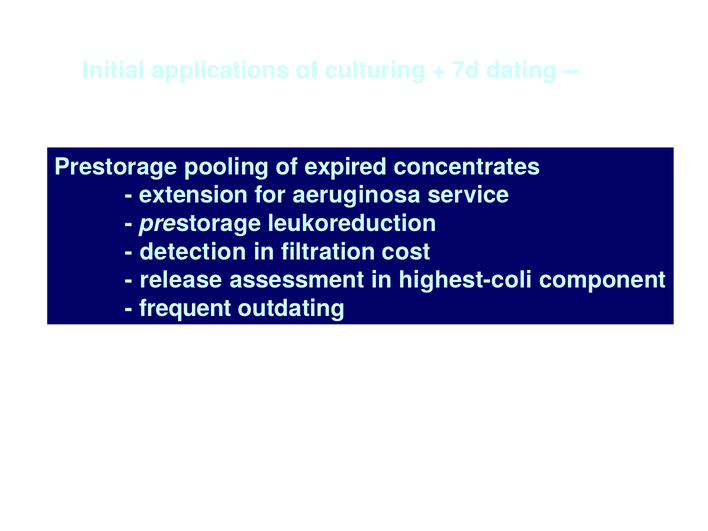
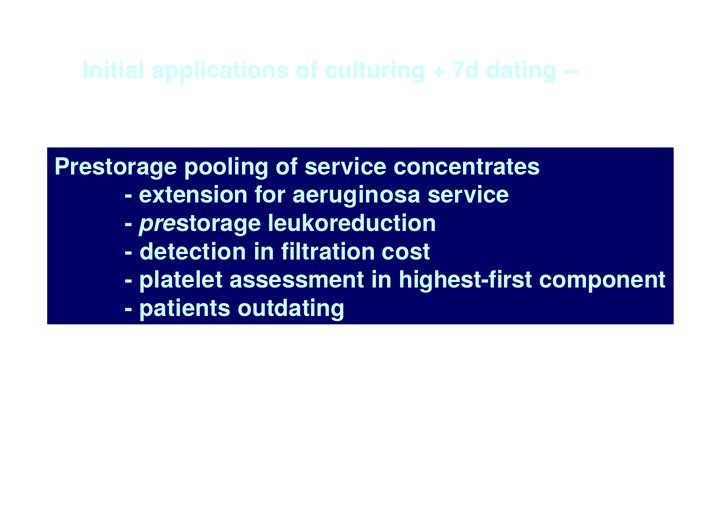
of expired: expired -> service (346, 167)
release: release -> platelet (181, 280)
highest-coli: highest-coli -> highest-first (466, 280)
frequent: frequent -> patients (185, 308)
